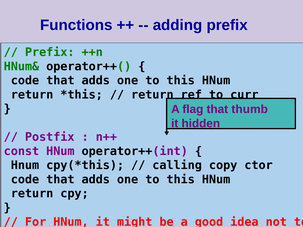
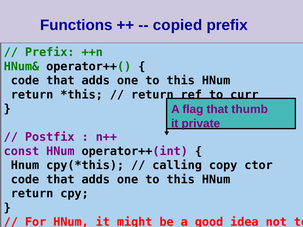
adding: adding -> copied (178, 25)
hidden: hidden -> private (201, 124)
